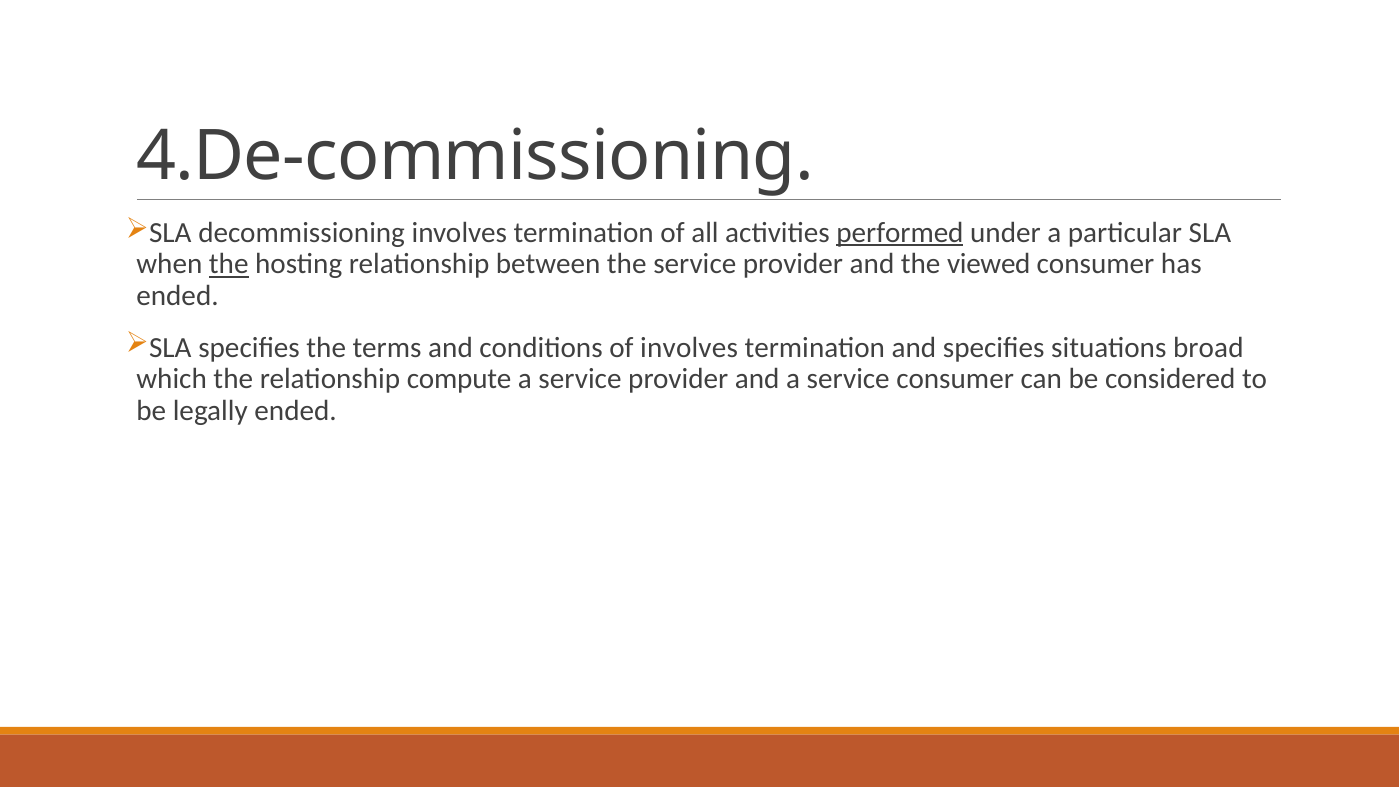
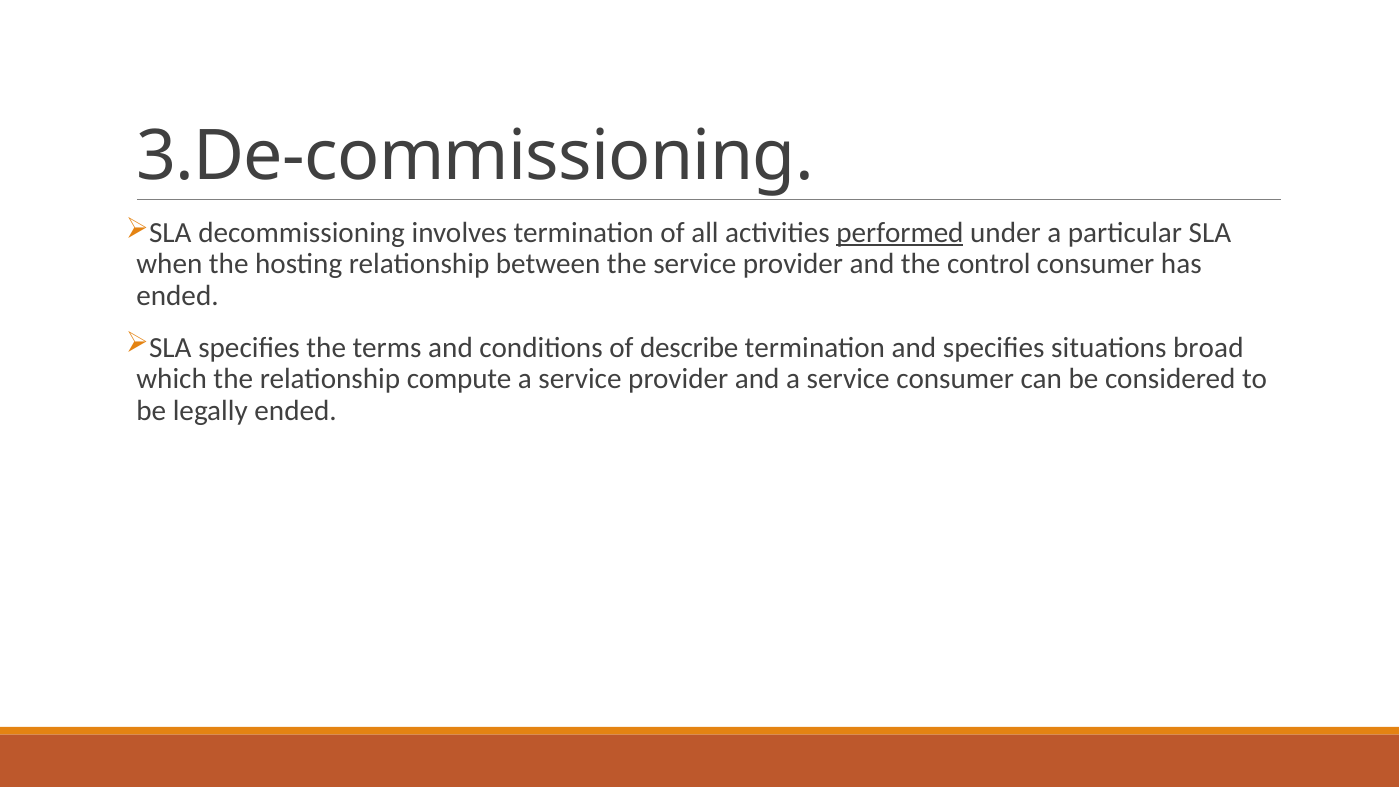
4.De-commissioning: 4.De-commissioning -> 3.De-commissioning (475, 157)
the underline: present -> none (229, 264)
viewed: viewed -> control (989, 264)
of involves: involves -> describe (689, 347)
